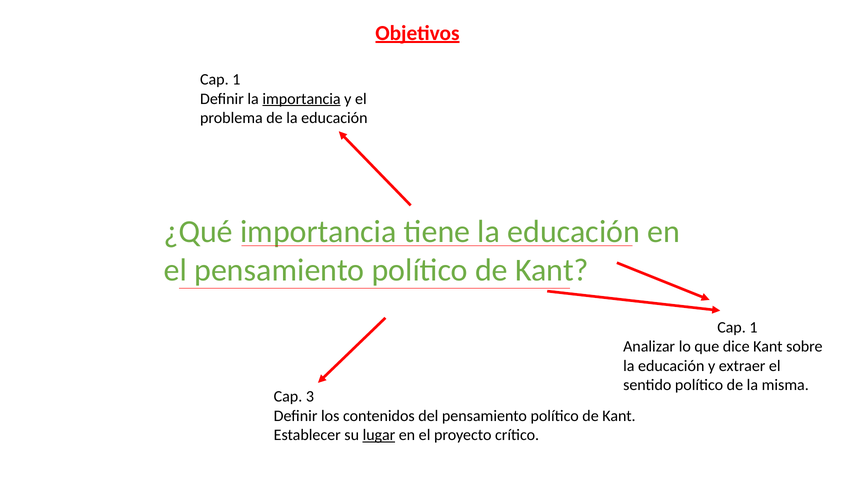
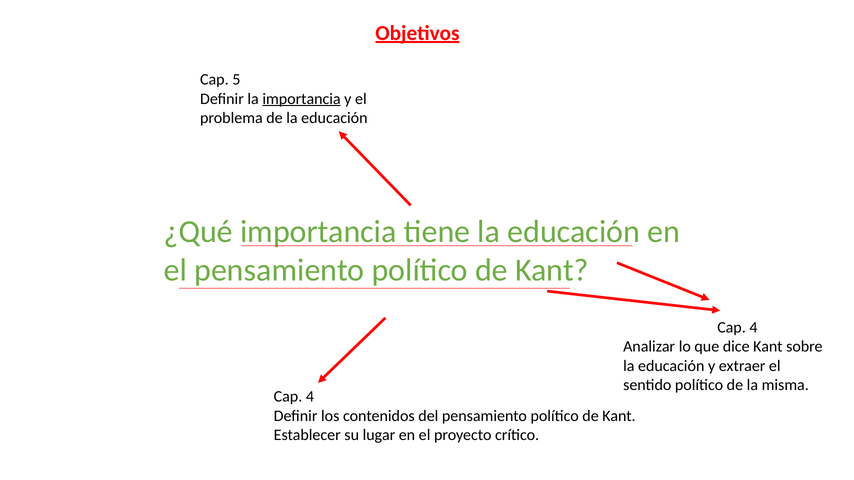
1: 1 -> 5 (236, 80)
1: 1 -> 4 (753, 328)
3: 3 -> 4 (310, 397)
lugar underline: present -> none (379, 435)
